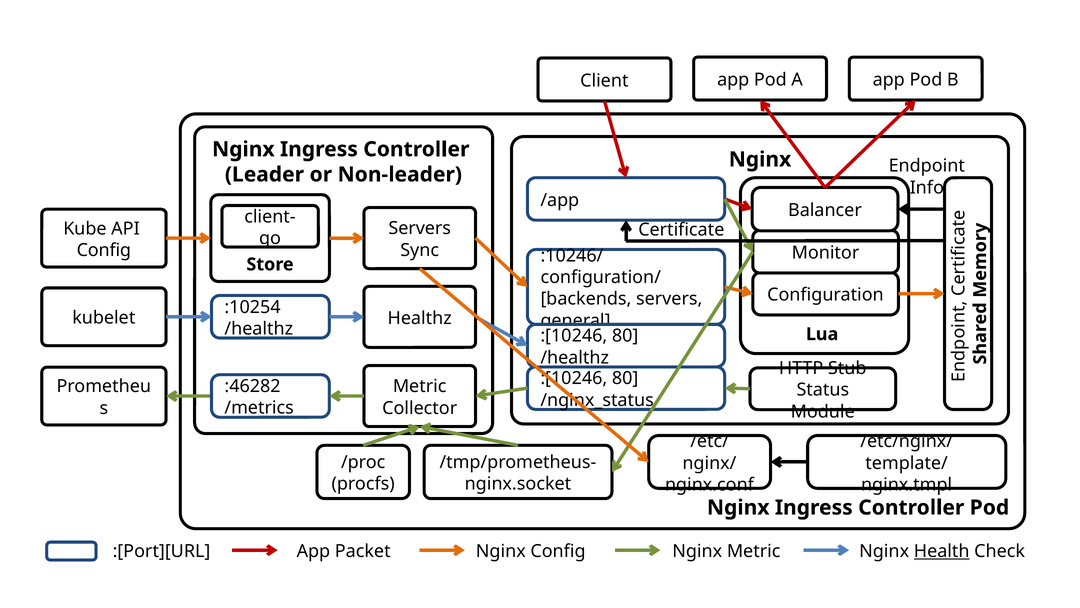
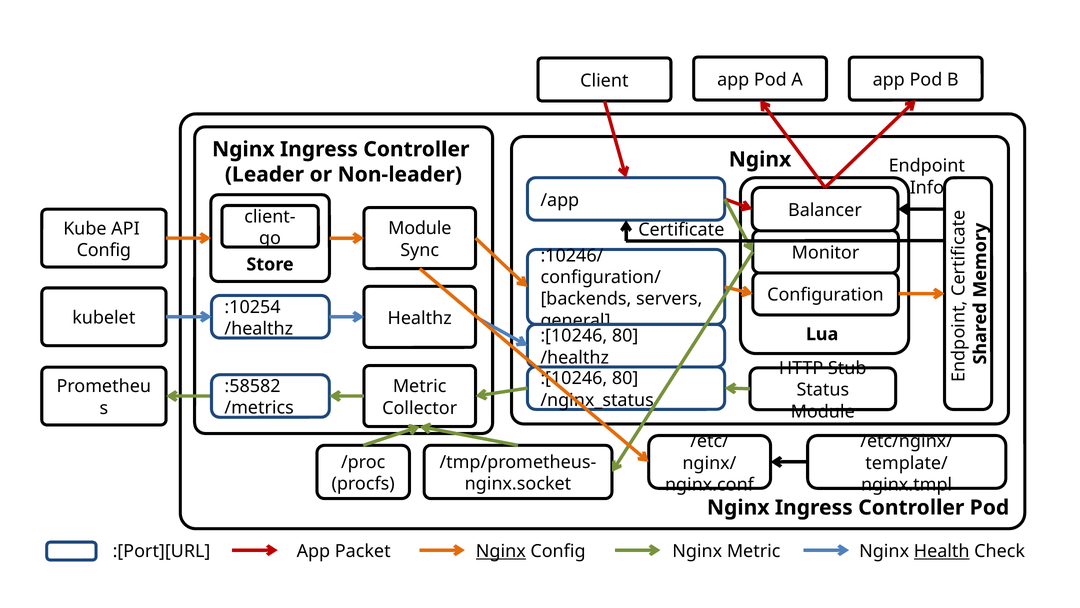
Servers: Servers -> Module (420, 228)
:46282: :46282 -> :58582 (253, 386)
Nginx underline: none -> present (501, 551)
